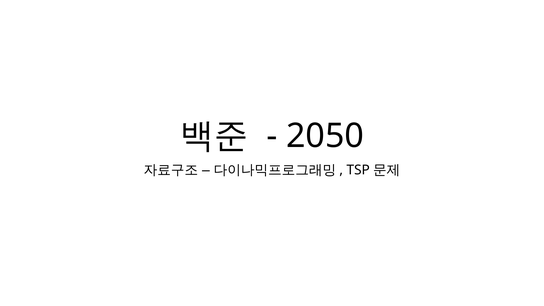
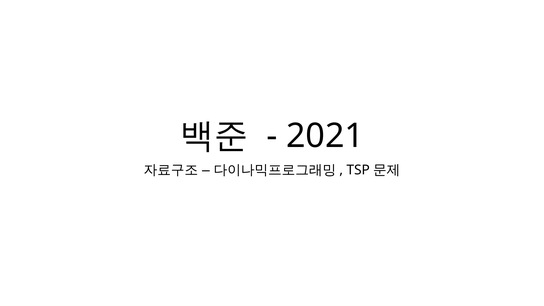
2050: 2050 -> 2021 (325, 136)
